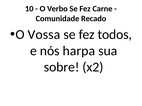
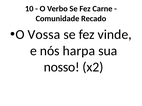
todos: todos -> vinde (115, 35)
sobre: sobre -> nosso (62, 67)
